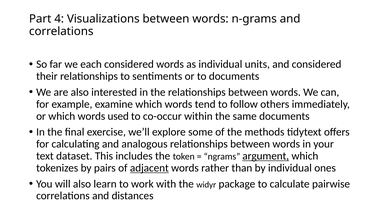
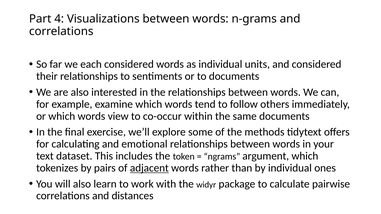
used: used -> view (118, 116)
analogous: analogous -> emotional (144, 144)
argument underline: present -> none (266, 156)
